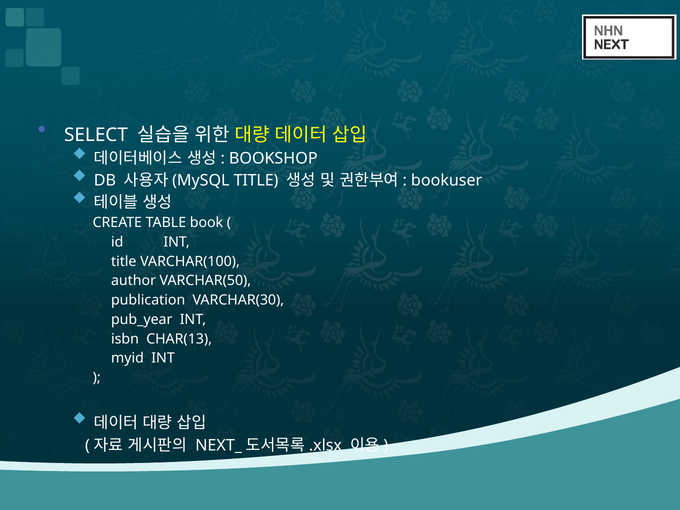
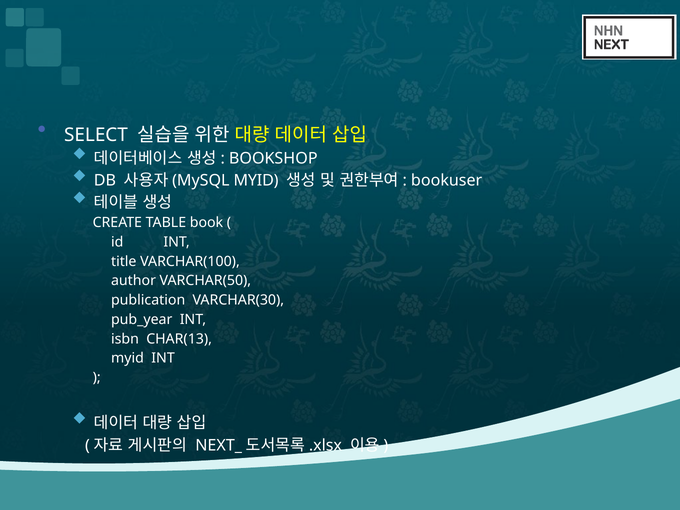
TITLE: TITLE -> MYID (256, 180)
